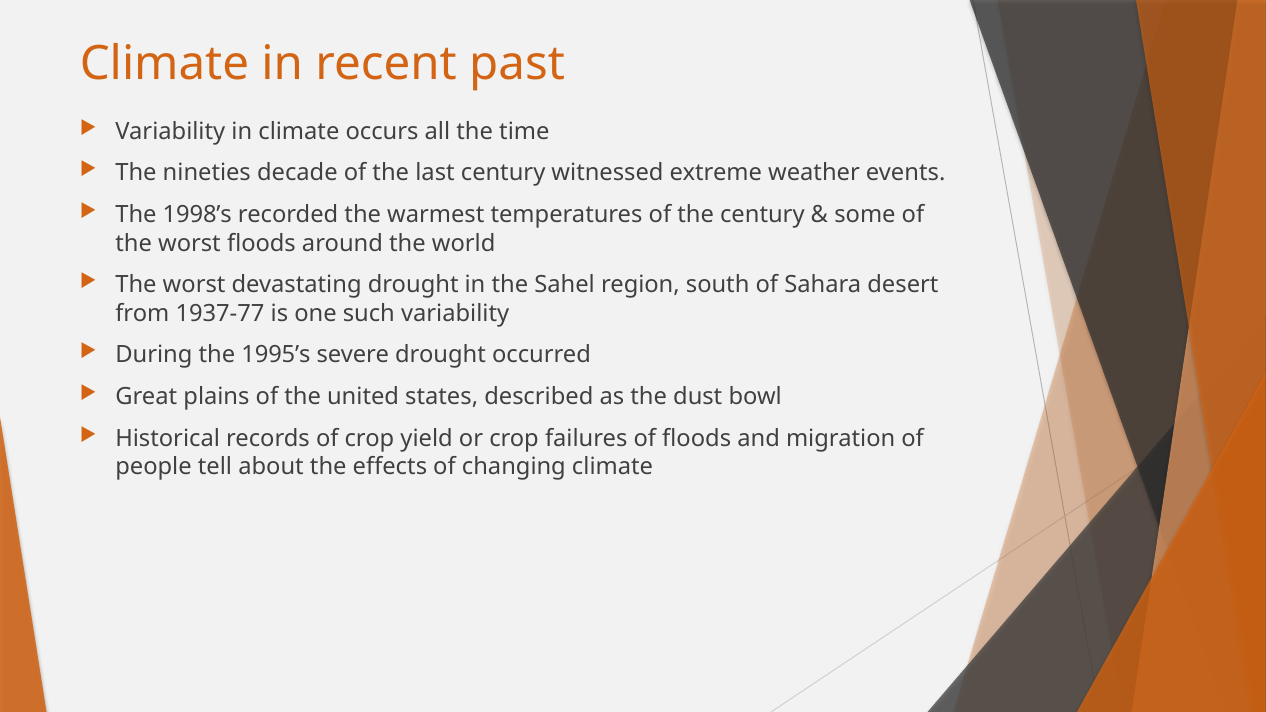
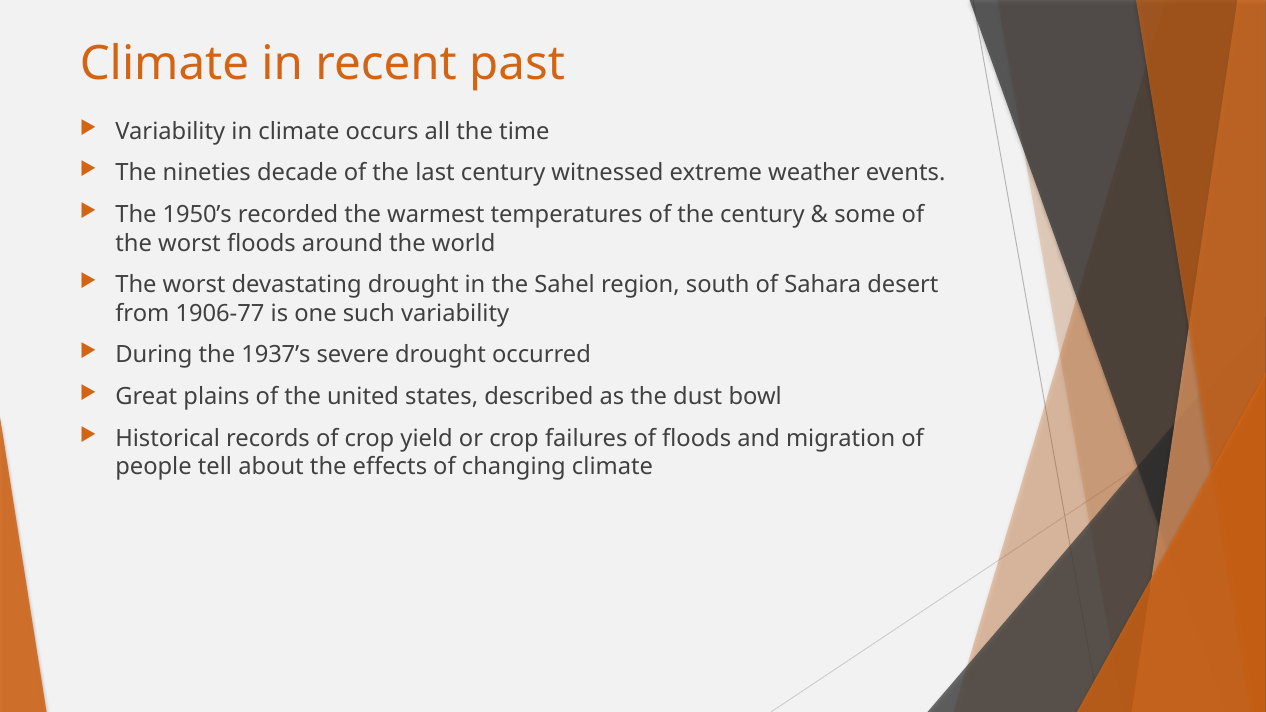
1998’s: 1998’s -> 1950’s (197, 215)
1937-77: 1937-77 -> 1906-77 (220, 313)
1995’s: 1995’s -> 1937’s (276, 355)
